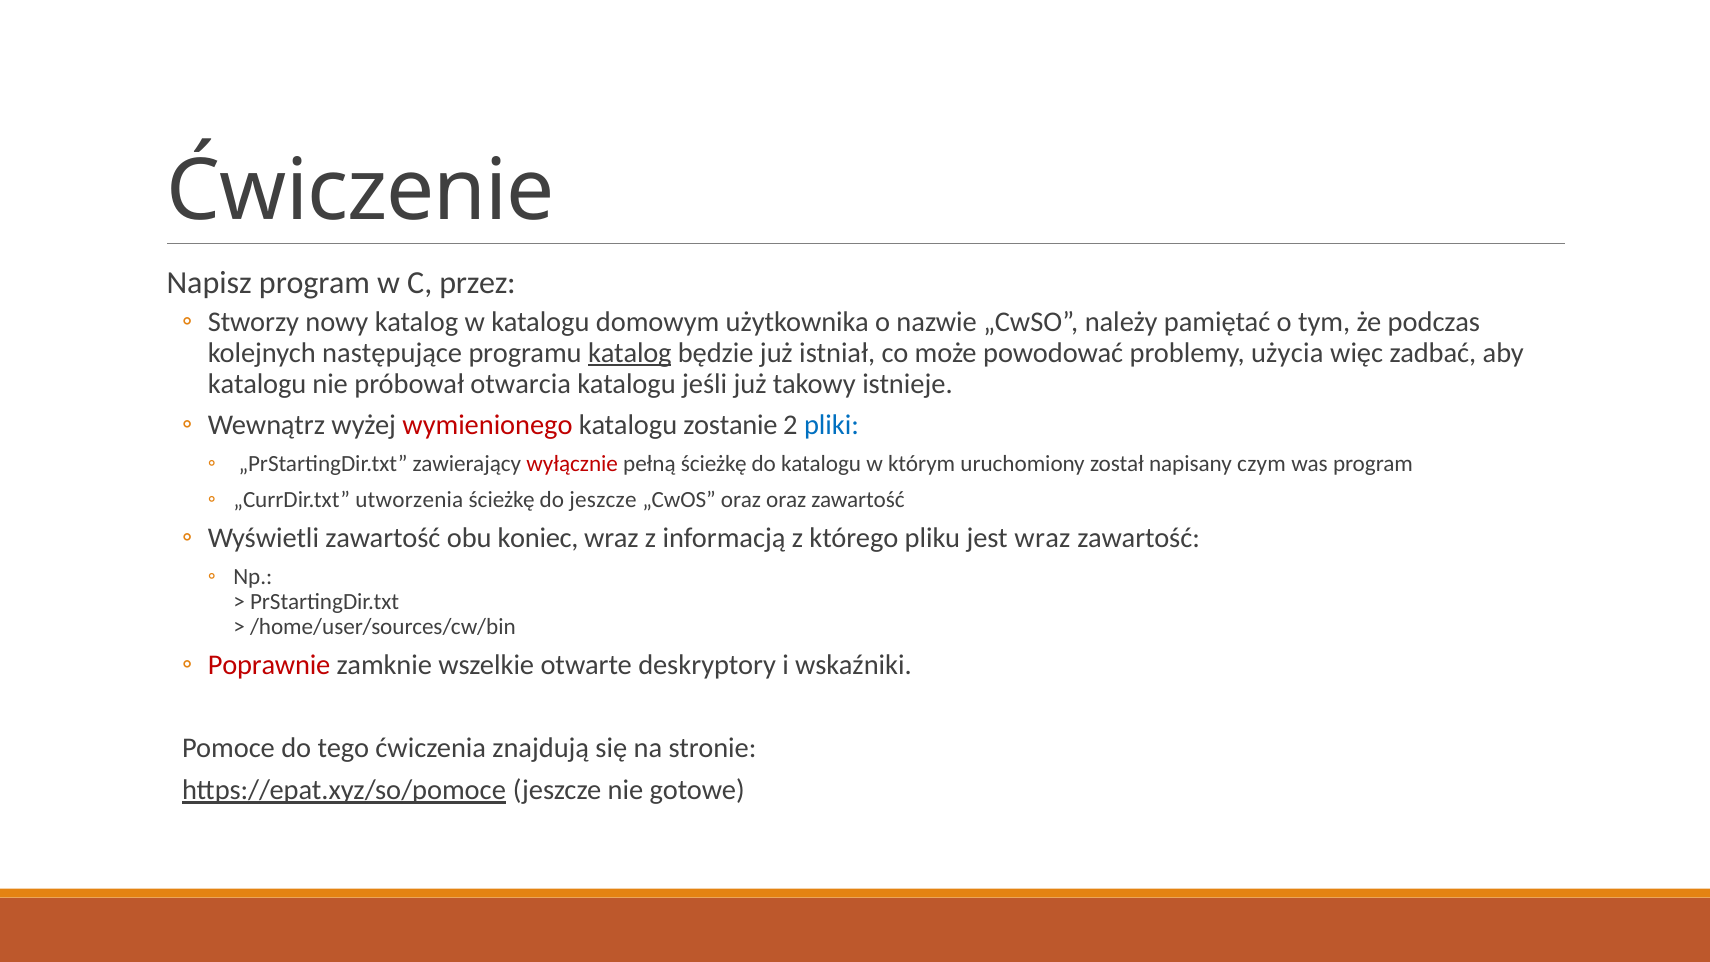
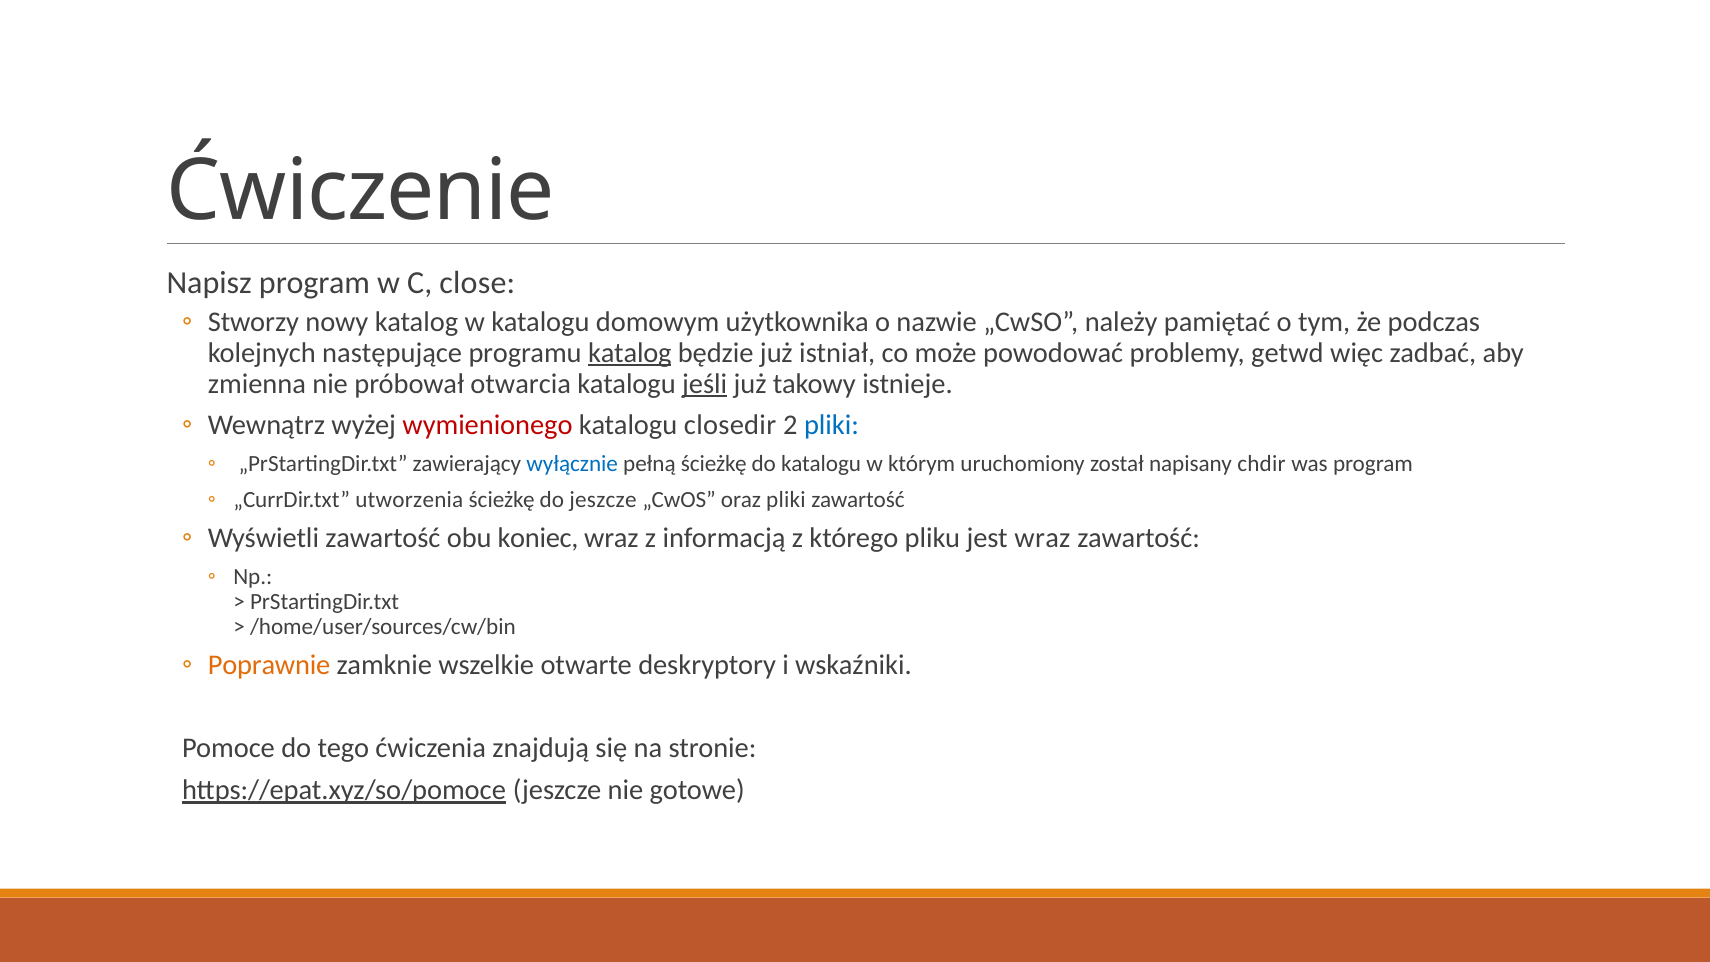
przez: przez -> close (477, 282)
użycia: użycia -> getwd (1287, 353)
katalogu: katalogu -> zmienna (257, 384)
jeśli underline: none -> present (705, 384)
zostanie: zostanie -> closedir (730, 425)
wyłącznie colour: red -> blue (572, 464)
czym: czym -> chdir (1262, 464)
oraz oraz: oraz -> pliki (786, 500)
Poprawnie colour: red -> orange (269, 665)
